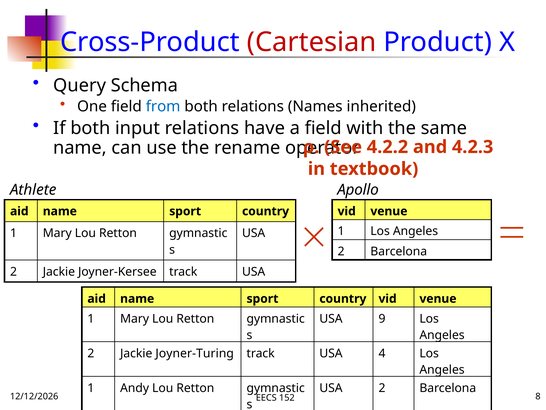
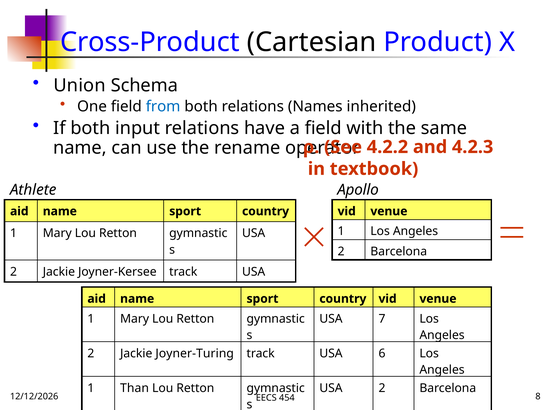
Cartesian colour: red -> black (312, 42)
Query: Query -> Union (80, 85)
9: 9 -> 7 (382, 318)
4: 4 -> 6 (382, 353)
Andy: Andy -> Than (135, 388)
152: 152 -> 454 (287, 397)
